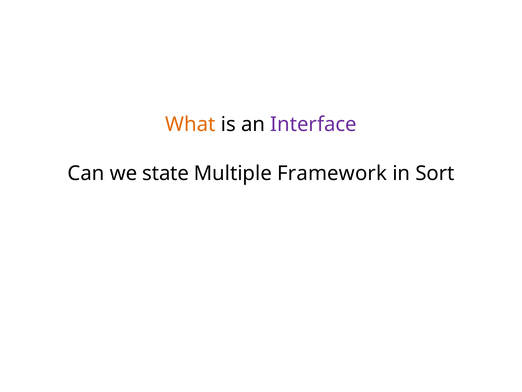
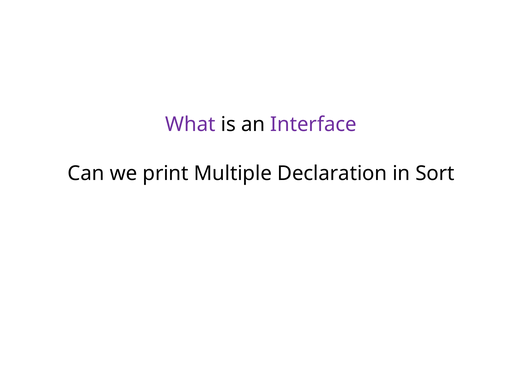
What colour: orange -> purple (190, 124)
state: state -> print (166, 173)
Framework: Framework -> Declaration (332, 173)
